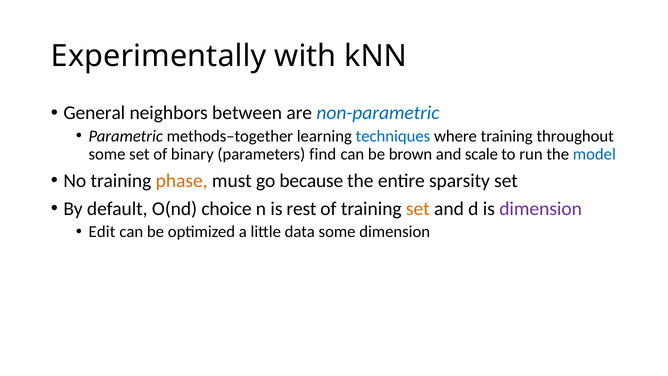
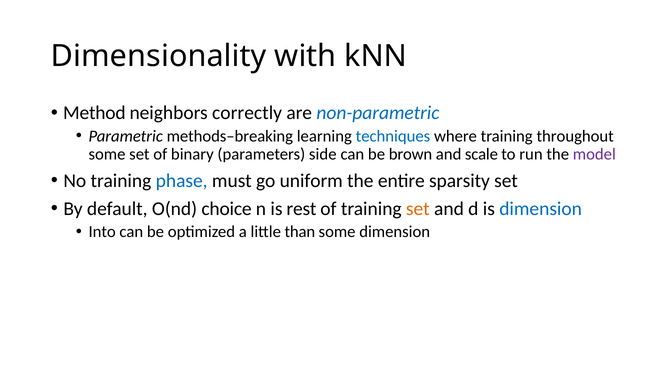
Experimentally: Experimentally -> Dimensionality (159, 56)
General: General -> Method (94, 113)
between: between -> correctly (247, 113)
methods–together: methods–together -> methods–breaking (230, 136)
find: find -> side (323, 154)
model colour: blue -> purple (594, 154)
phase colour: orange -> blue (182, 180)
because: because -> uniform (311, 180)
dimension colour: purple -> blue (541, 208)
Edit: Edit -> Into (102, 232)
data: data -> than (300, 232)
